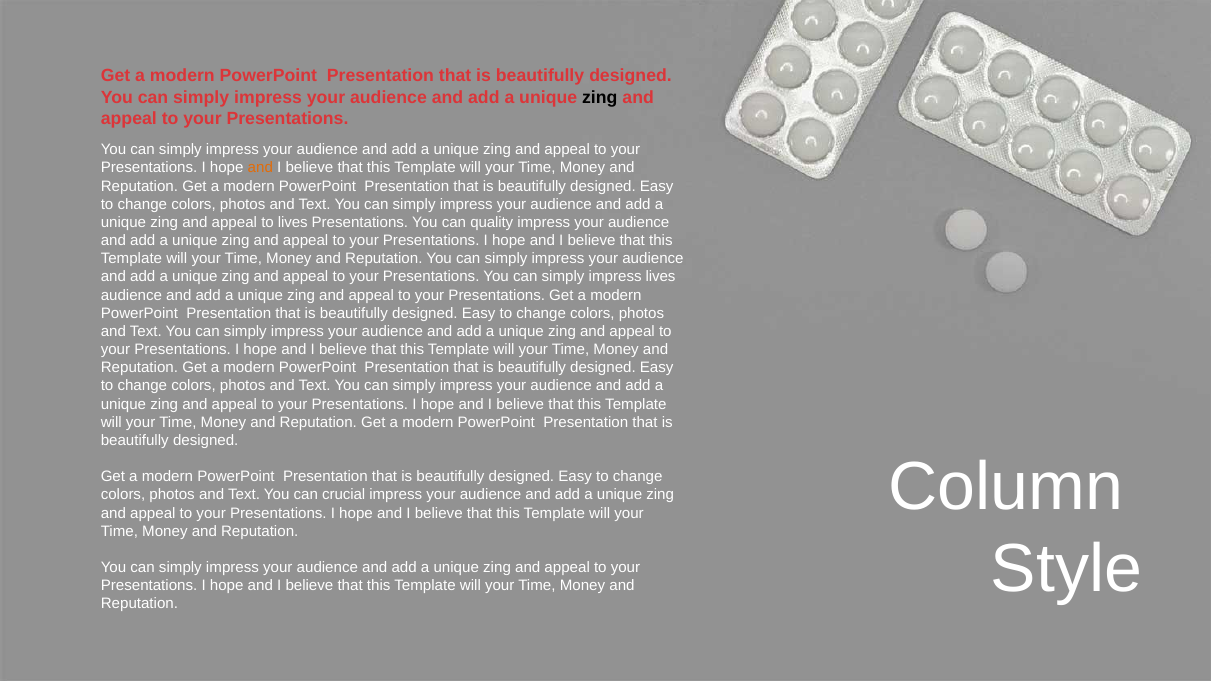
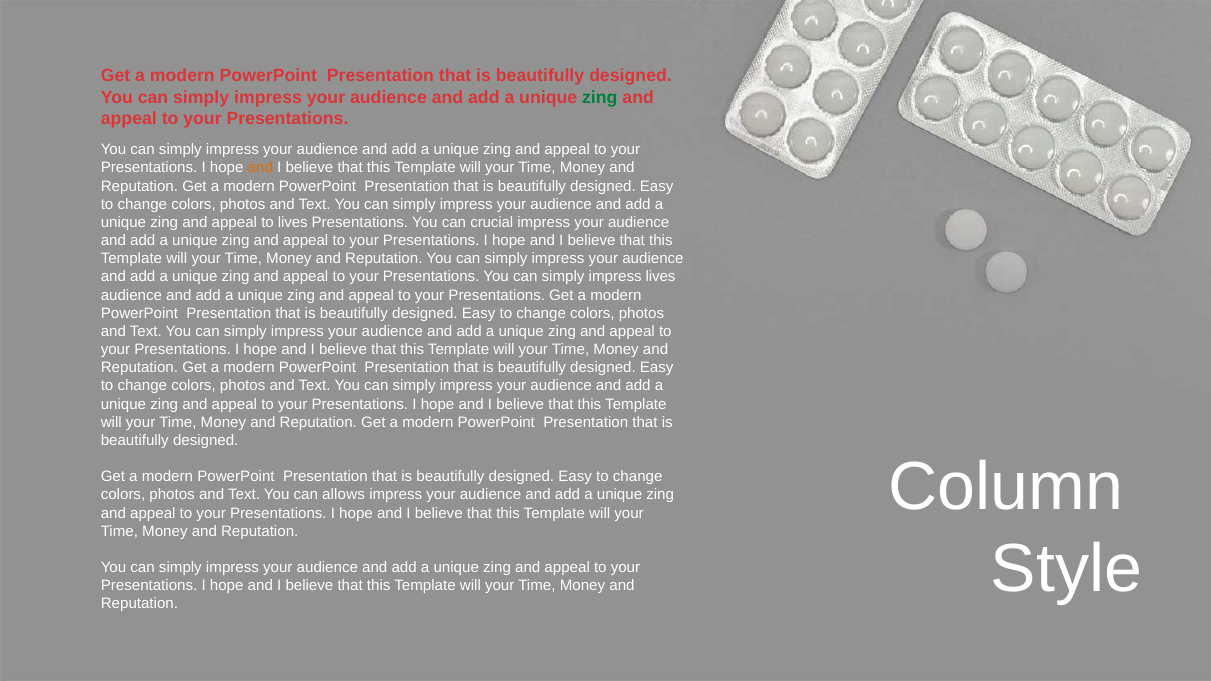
zing colour: black -> green (600, 97)
quality: quality -> crucial (492, 223)
crucial: crucial -> allows (344, 495)
